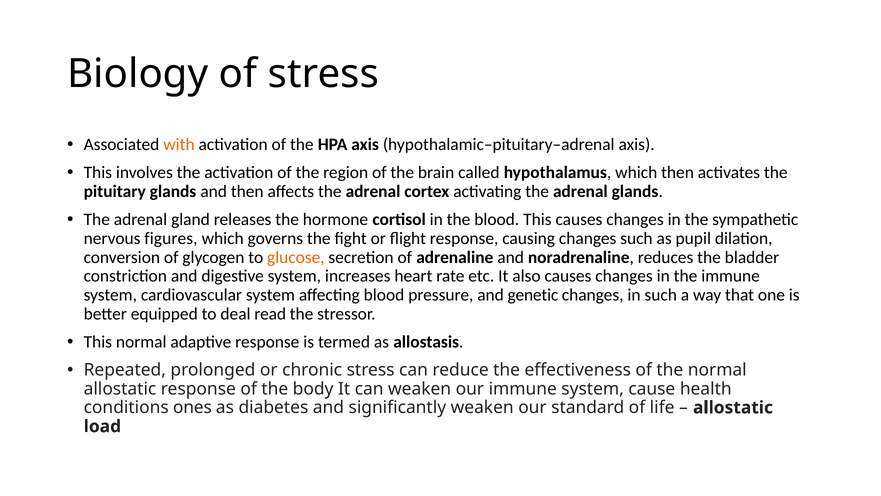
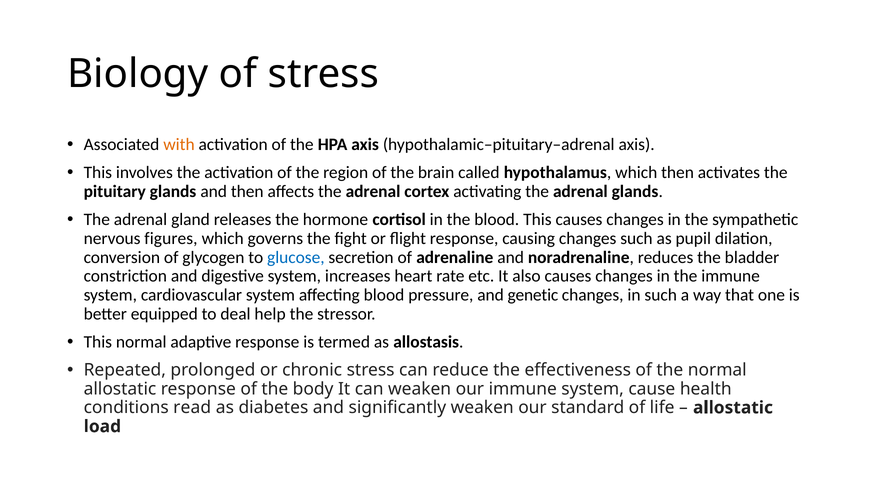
glucose colour: orange -> blue (296, 257)
read: read -> help (270, 314)
ones: ones -> read (192, 407)
